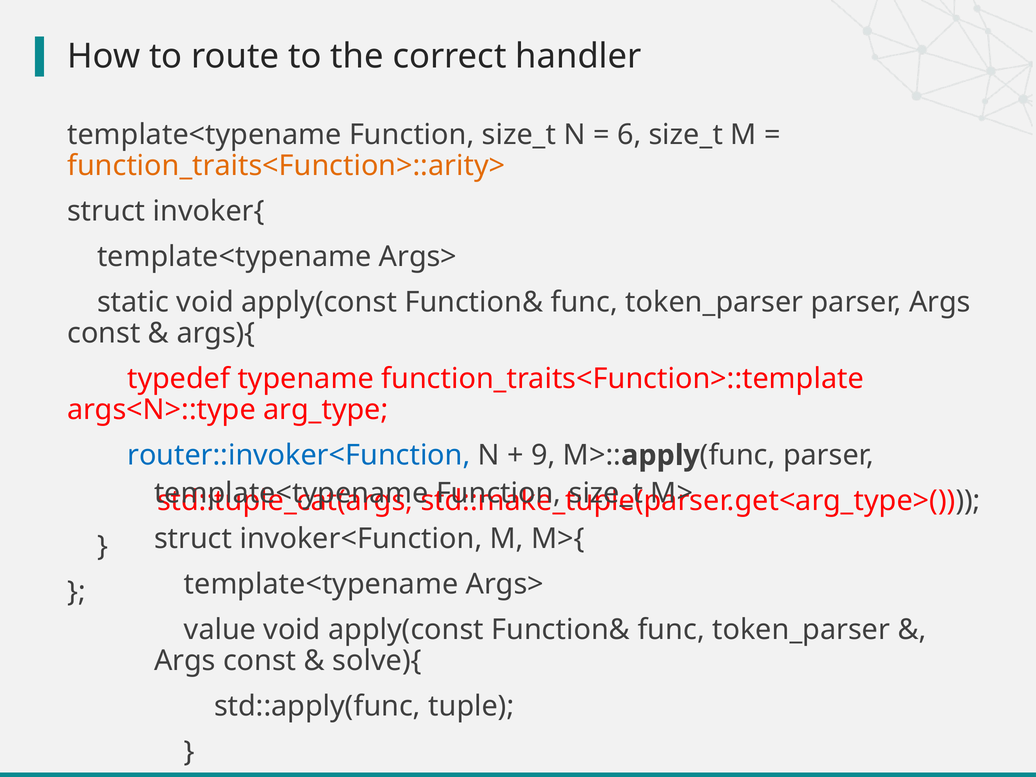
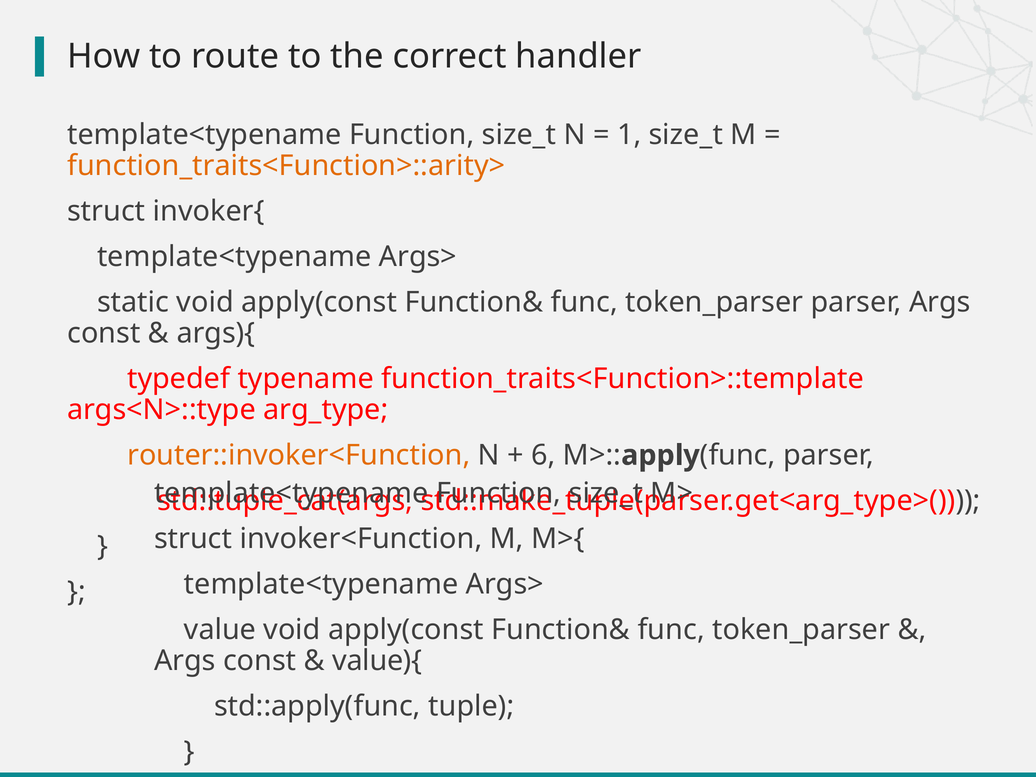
6: 6 -> 1 (629, 135)
router::invoker<Function colour: blue -> orange (299, 455)
9: 9 -> 6 (543, 455)
solve){: solve){ -> value){ (377, 661)
